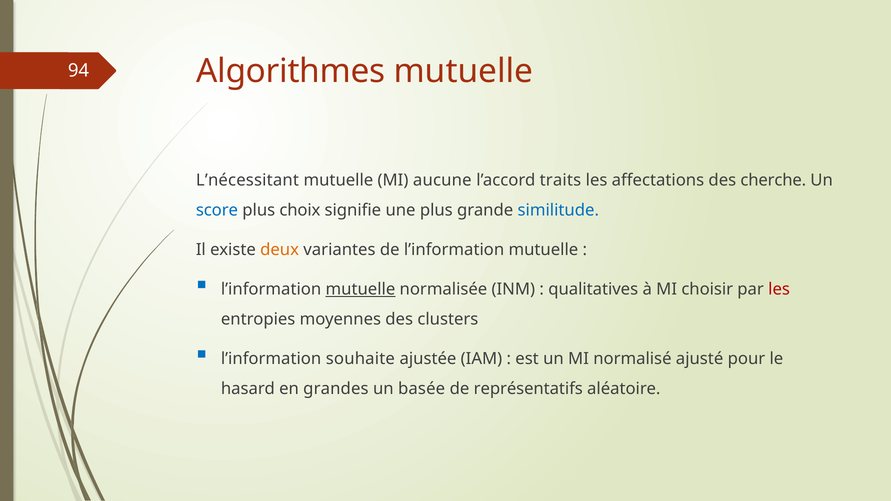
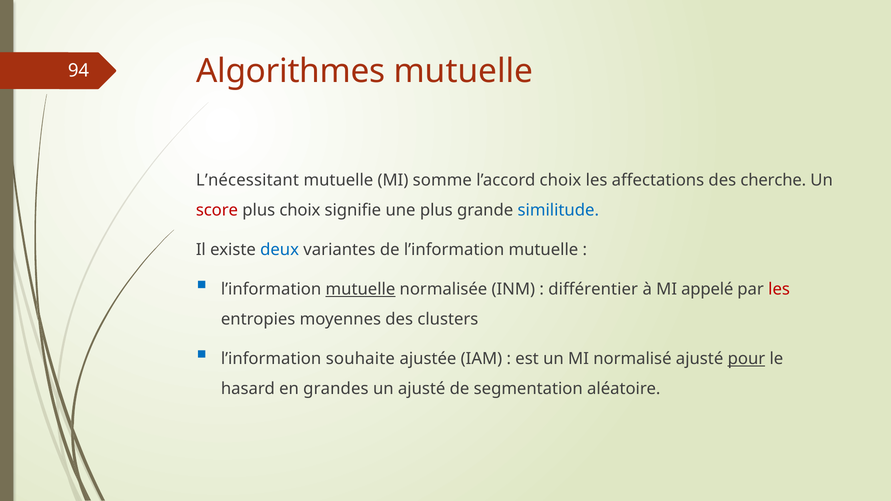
aucune: aucune -> somme (442, 180)
l’accord traits: traits -> choix (560, 180)
score colour: blue -> red (217, 211)
deux colour: orange -> blue (280, 250)
qualitatives: qualitatives -> différentier (593, 289)
choisir: choisir -> appelé (707, 289)
pour underline: none -> present (746, 359)
un basée: basée -> ajusté (422, 389)
représentatifs: représentatifs -> segmentation (528, 389)
